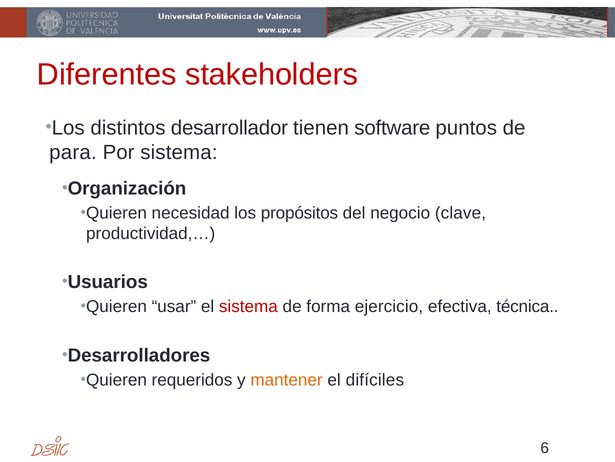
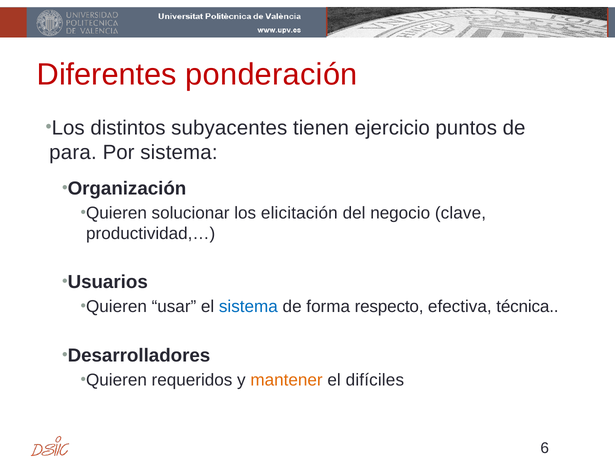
stakeholders: stakeholders -> ponderación (271, 74)
desarrollador: desarrollador -> subyacentes (229, 128)
software: software -> ejercicio (392, 128)
necesidad: necesidad -> solucionar (191, 213)
propósitos: propósitos -> elicitación (299, 213)
sistema colour: red -> blue (248, 306)
ejercicio: ejercicio -> respecto (389, 306)
